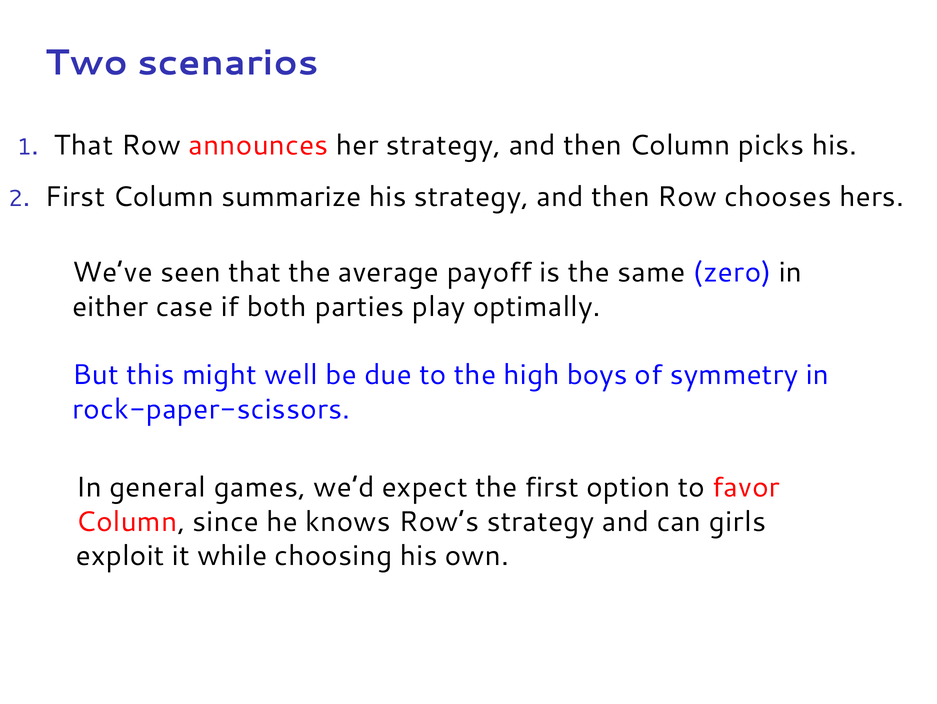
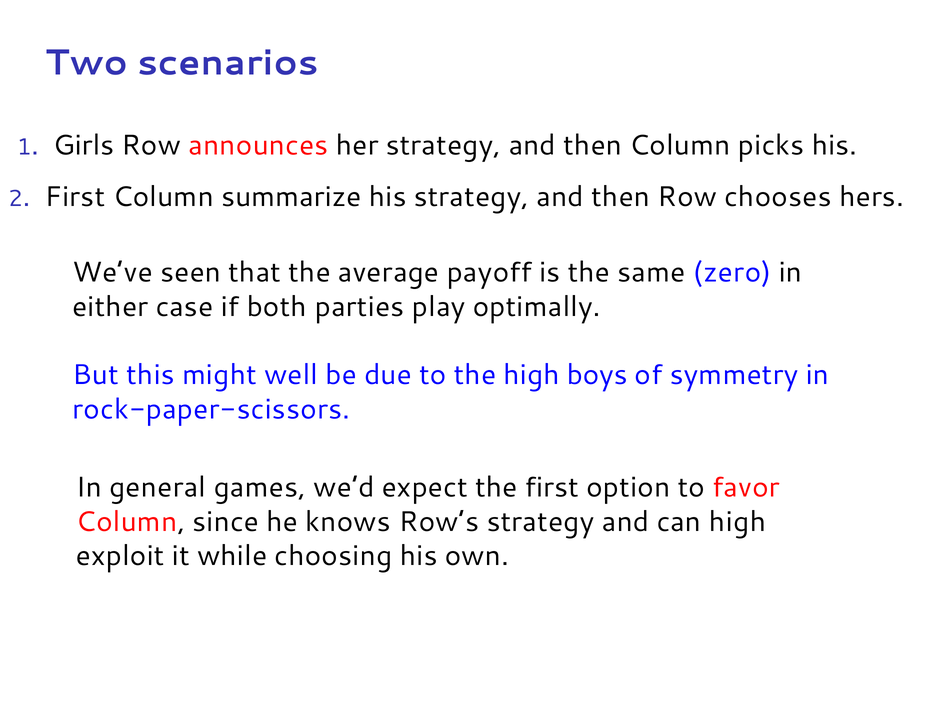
1 That: That -> Girls (84, 145)
can girls: girls -> high (737, 521)
